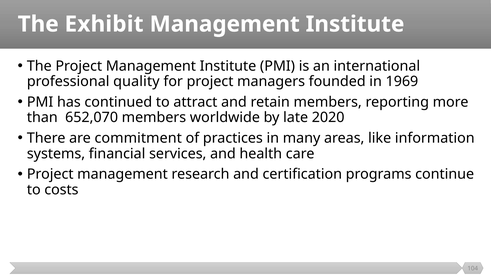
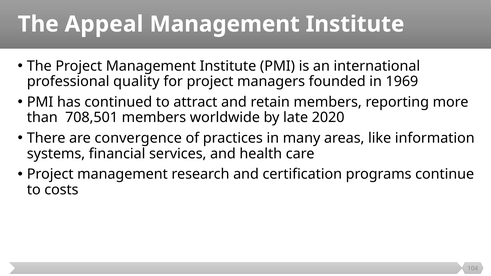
Exhibit: Exhibit -> Appeal (104, 24)
652,070: 652,070 -> 708,501 (92, 118)
commitment: commitment -> convergence (138, 138)
